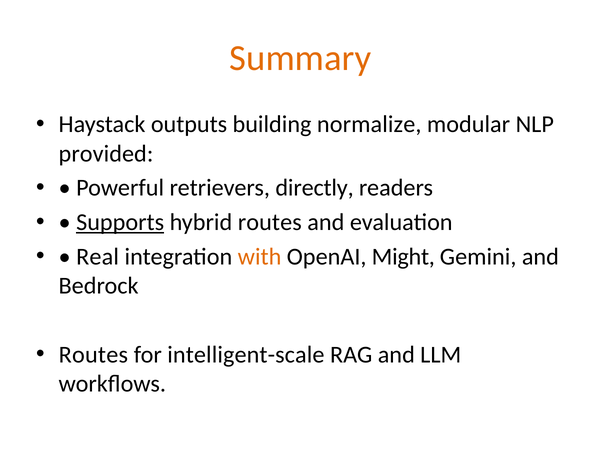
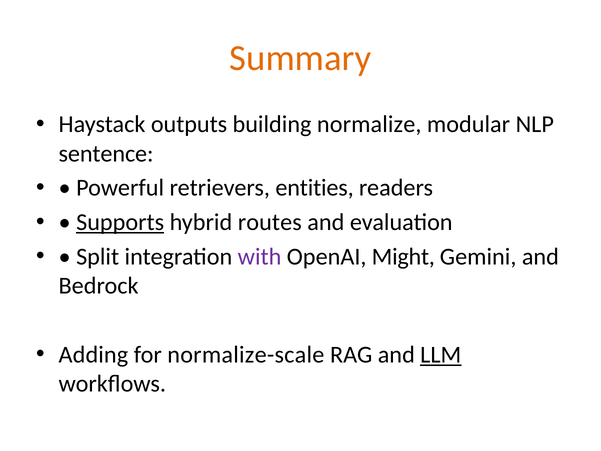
provided: provided -> sentence (106, 153)
directly: directly -> entities (315, 188)
Real: Real -> Split (98, 257)
with colour: orange -> purple (260, 257)
Routes: Routes -> Adding (93, 355)
intelligent-scale: intelligent-scale -> normalize-scale (246, 355)
LLM underline: none -> present (441, 355)
